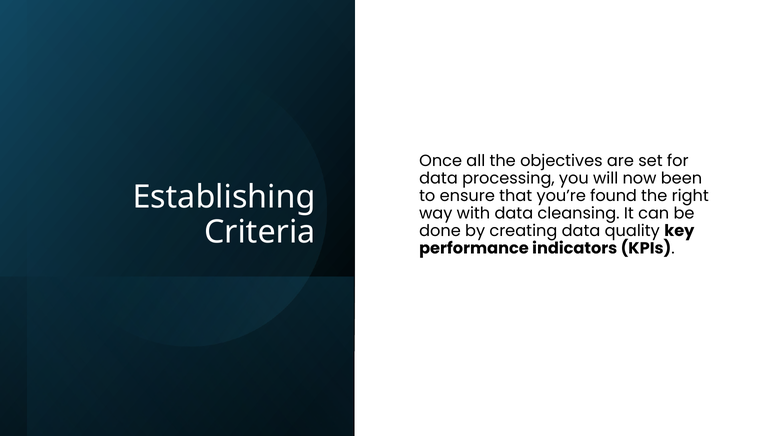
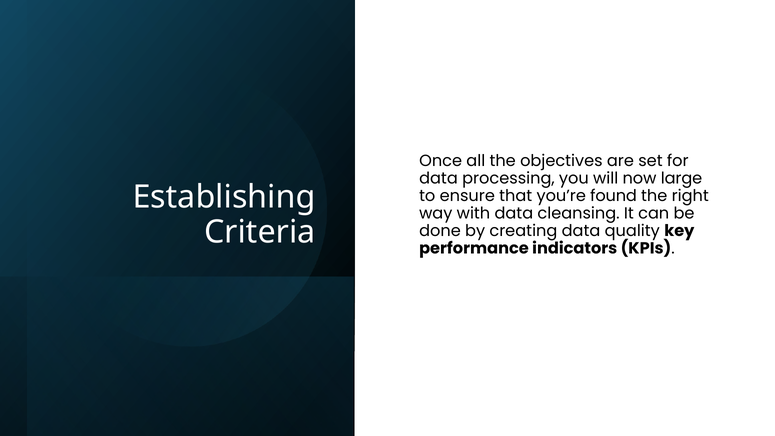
been: been -> large (682, 178)
